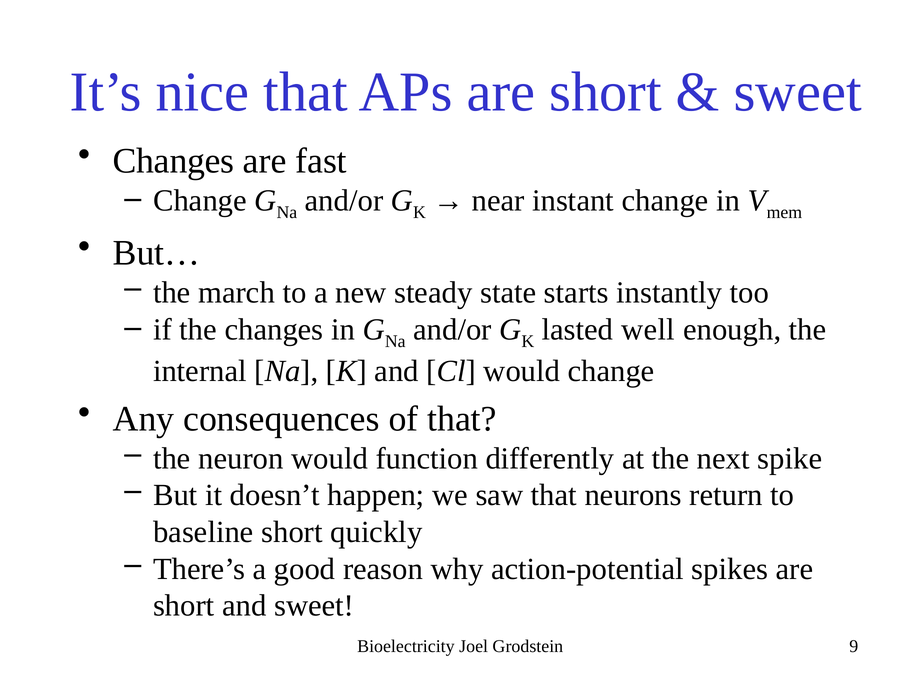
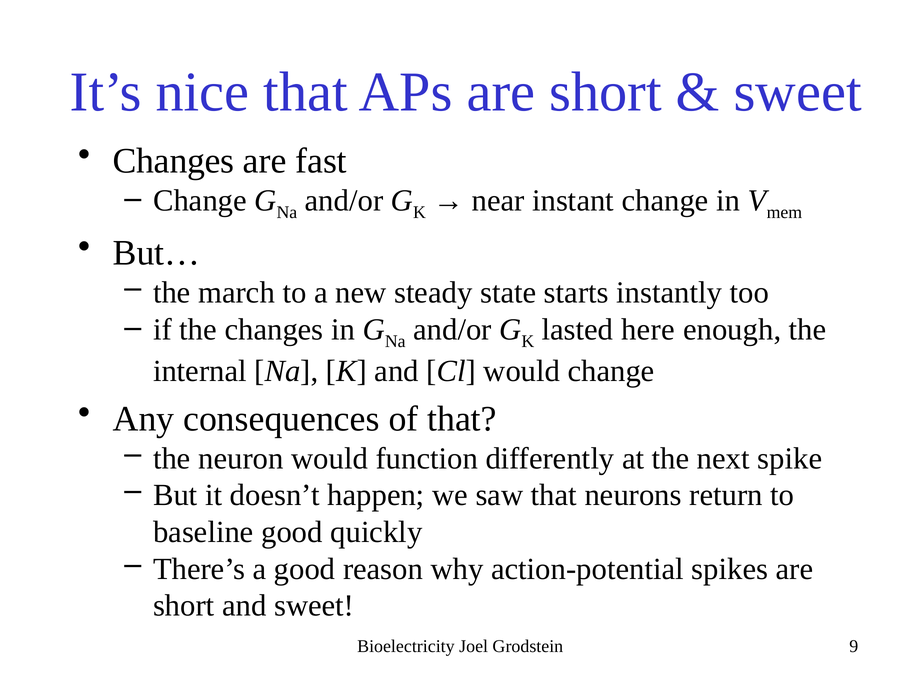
well: well -> here (648, 329)
baseline short: short -> good (292, 532)
